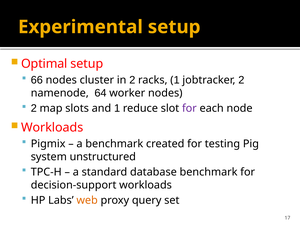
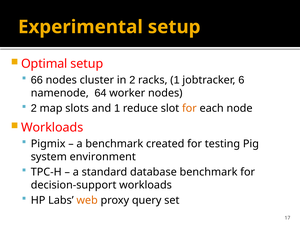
jobtracker 2: 2 -> 6 (241, 80)
for colour: purple -> orange (189, 108)
unstructured: unstructured -> environment (103, 157)
